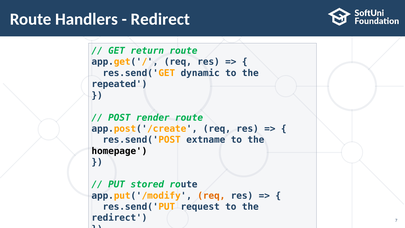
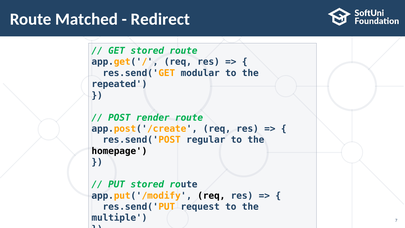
Handlers: Handlers -> Matched (86, 19)
GET return: return -> stored (147, 51)
dynamic: dynamic -> modular (200, 73)
extname: extname -> regular (206, 140)
req colour: orange -> black (211, 195)
redirect: redirect -> multiple (119, 218)
